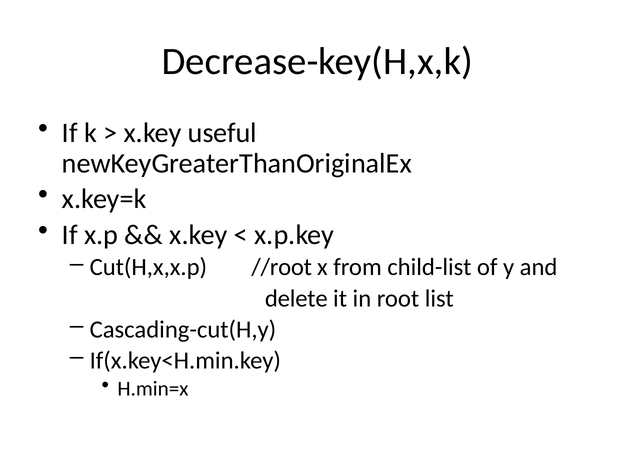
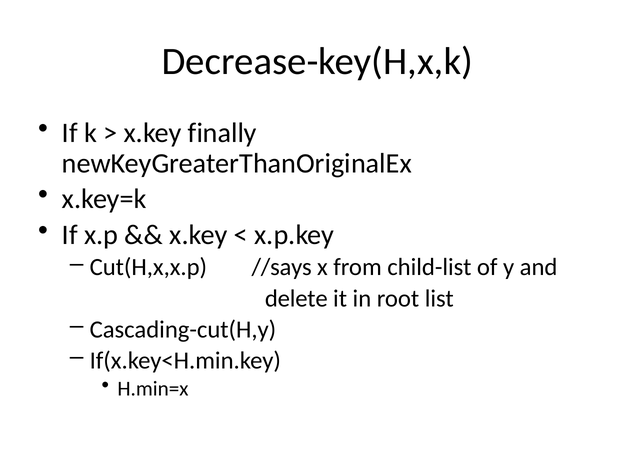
useful: useful -> finally (222, 133)
//root: //root -> //says (282, 267)
